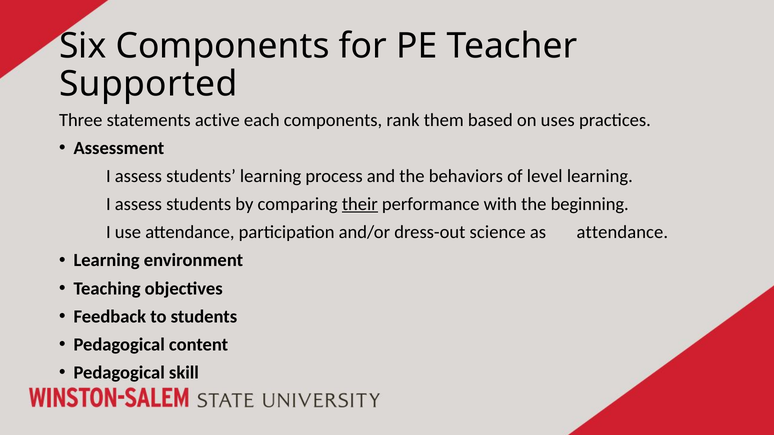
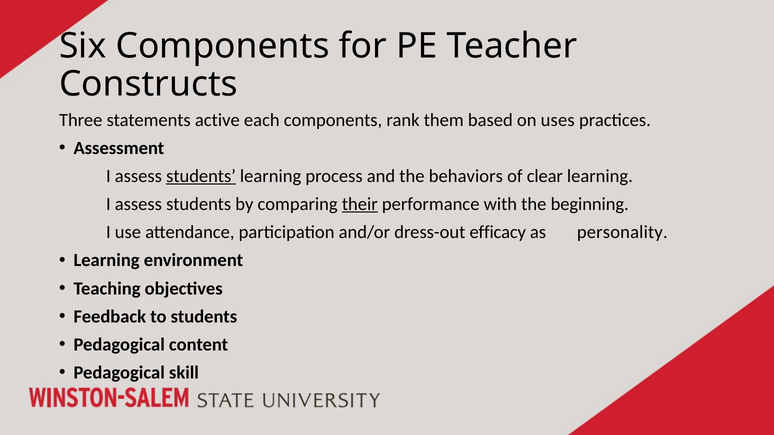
Supported: Supported -> Constructs (148, 84)
students underline: none -> present (201, 176)
level: level -> clear (545, 176)
science: science -> efficacy (498, 232)
as attendance: attendance -> personality (622, 232)
